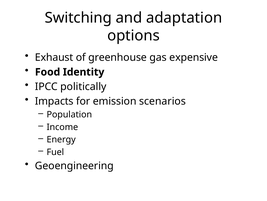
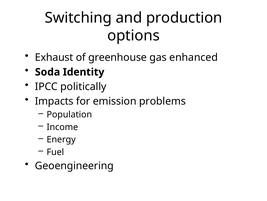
adaptation: adaptation -> production (184, 18)
expensive: expensive -> enhanced (194, 57)
Food: Food -> Soda (48, 72)
scenarios: scenarios -> problems (163, 101)
